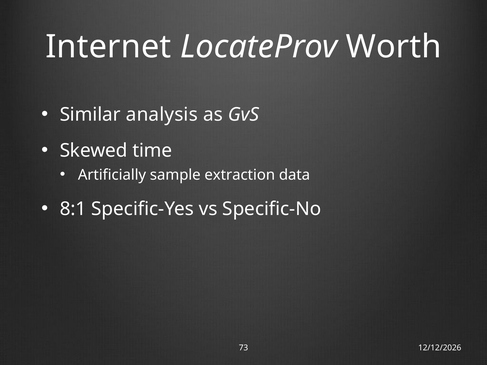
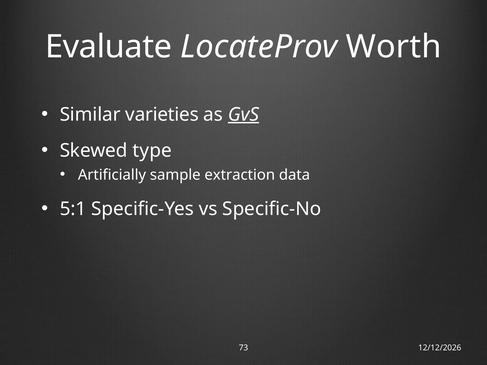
Internet: Internet -> Evaluate (109, 47)
analysis: analysis -> varieties (162, 115)
GvS underline: none -> present (243, 115)
time: time -> type (152, 151)
8:1: 8:1 -> 5:1 (73, 209)
